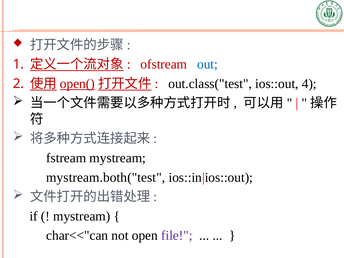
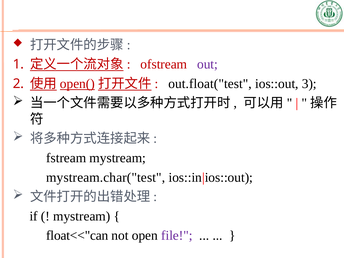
out colour: blue -> purple (208, 64)
out.class("test: out.class("test -> out.float("test (210, 84)
4: 4 -> 3 (309, 84)
mystream.both("test: mystream.both("test -> mystream.char("test (106, 177)
char<<"can: char<<"can -> float<<"can (77, 236)
